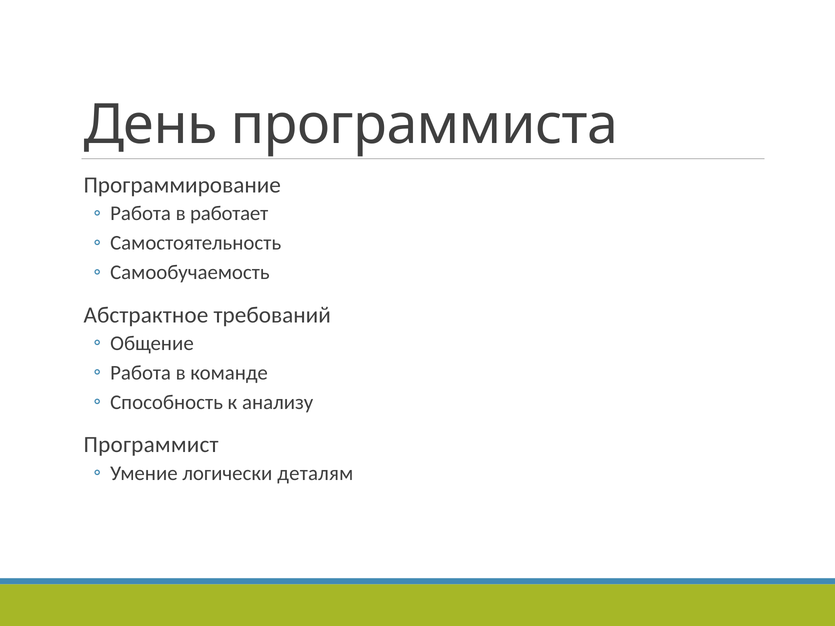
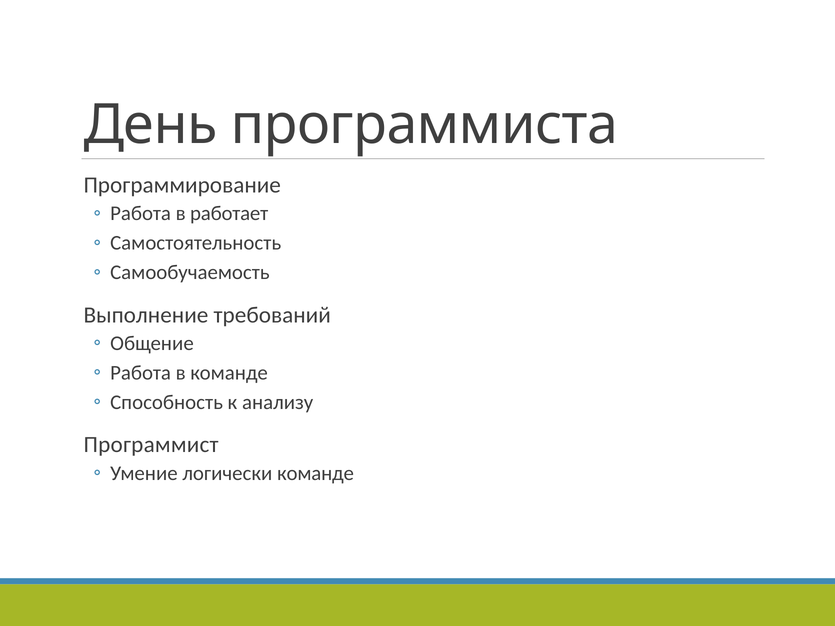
Абстрактное: Абстрактное -> Выполнение (146, 315)
логически деталям: деталям -> команде (316, 473)
